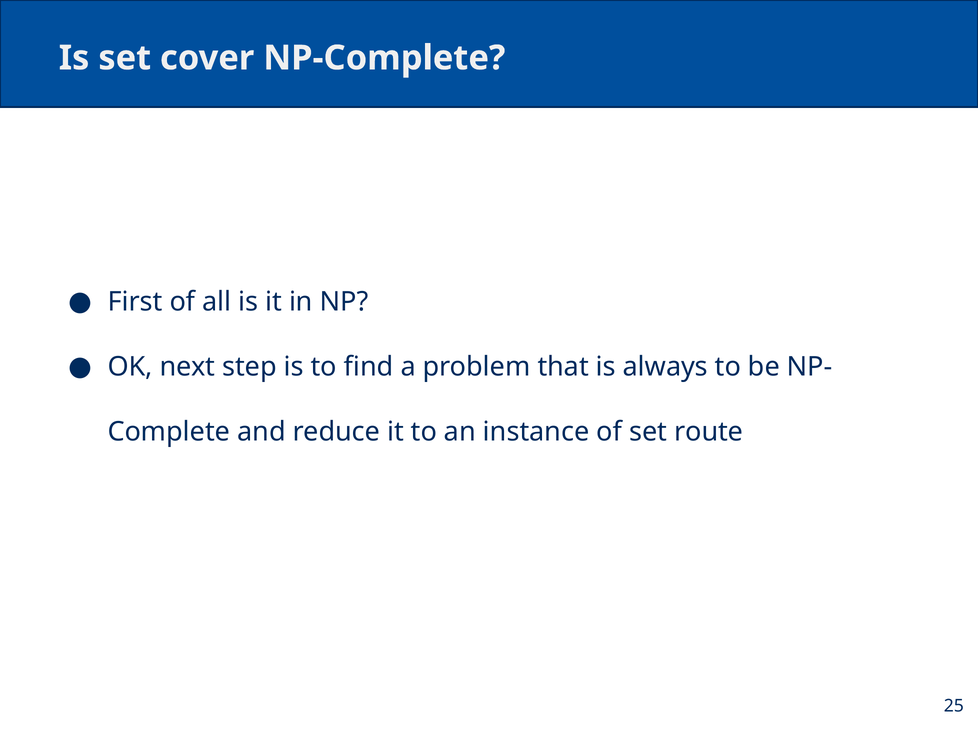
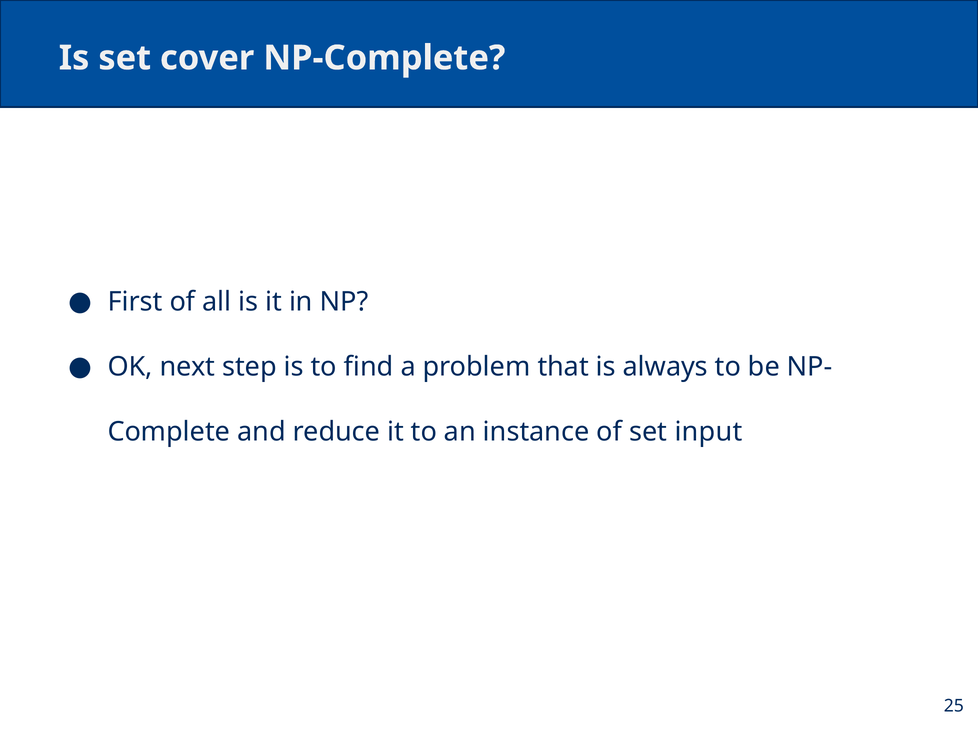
route: route -> input (709, 432)
